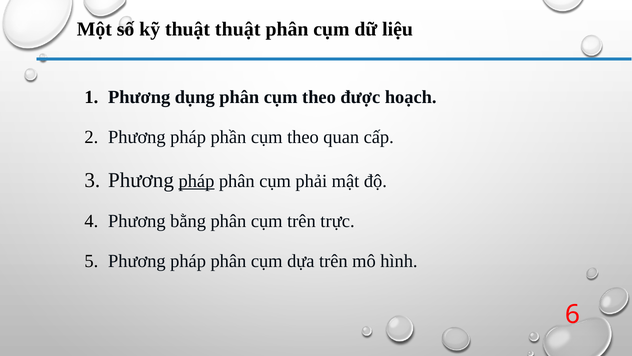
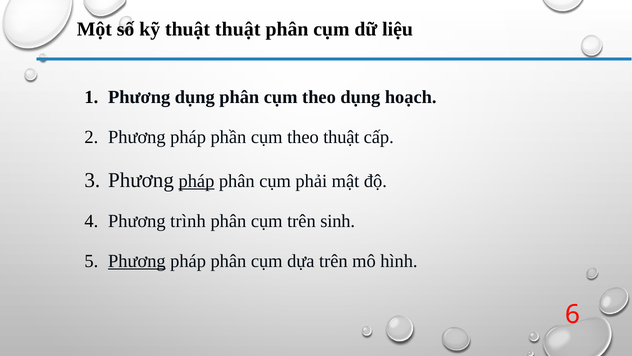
theo được: được -> dụng (360, 97)
theo quan: quan -> thuật (341, 137)
bằng: bằng -> trình (188, 221)
trực: trực -> sinh (338, 221)
Phương underline: none -> present (137, 261)
